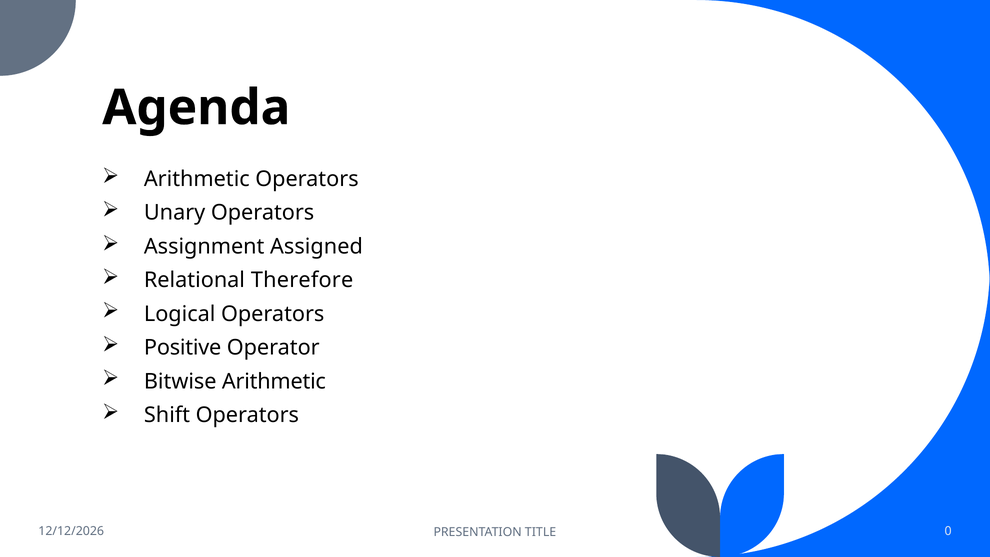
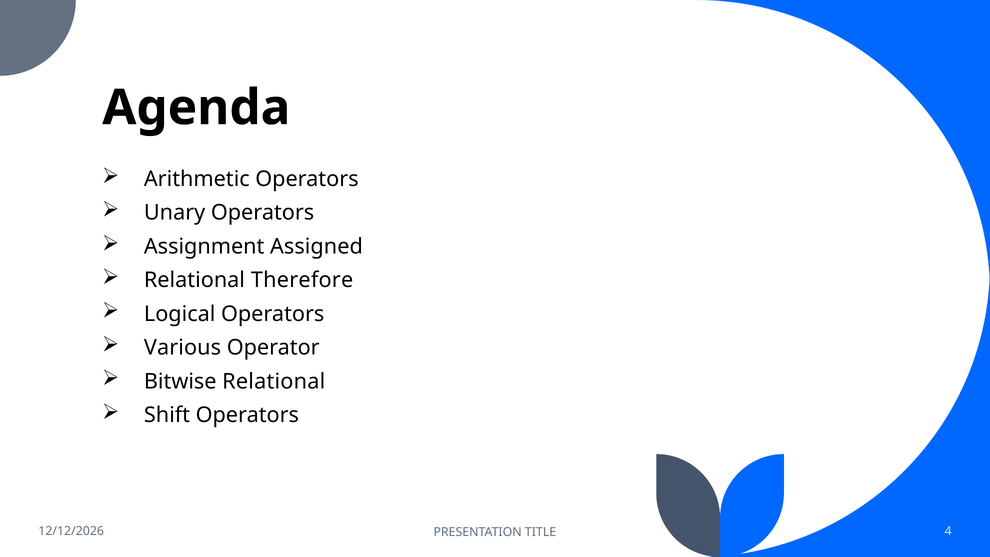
Positive: Positive -> Various (183, 348)
Bitwise Arithmetic: Arithmetic -> Relational (274, 381)
0: 0 -> 4 (948, 531)
